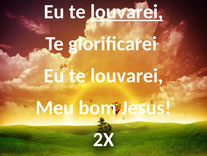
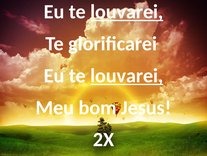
louvarei underline: none -> present (127, 75)
